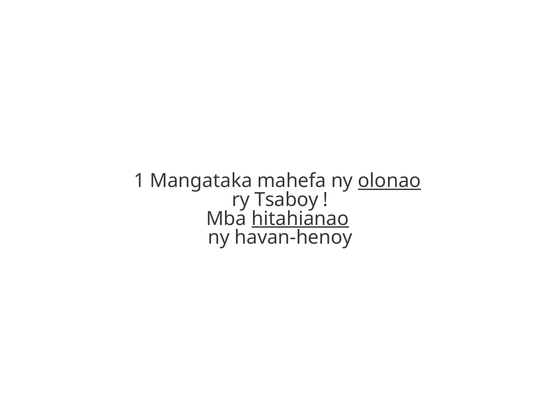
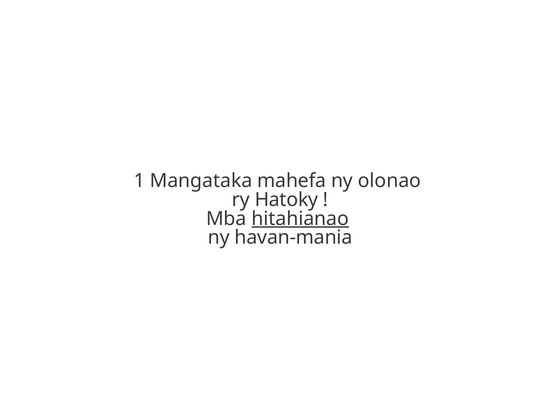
olonao underline: present -> none (389, 181)
Tsaboy: Tsaboy -> Hatoky (286, 200)
havan-henoy: havan-henoy -> havan-mania (293, 238)
